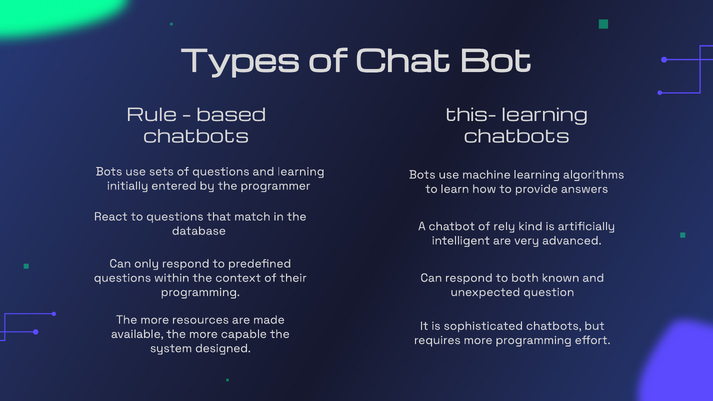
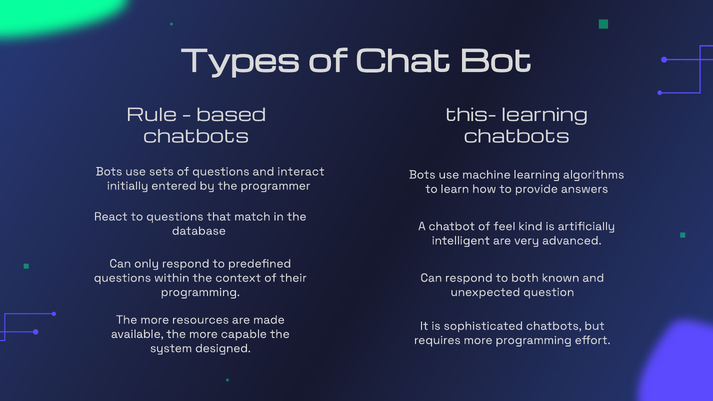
and learning: learning -> interact (301, 171)
rely: rely -> feel (504, 226)
